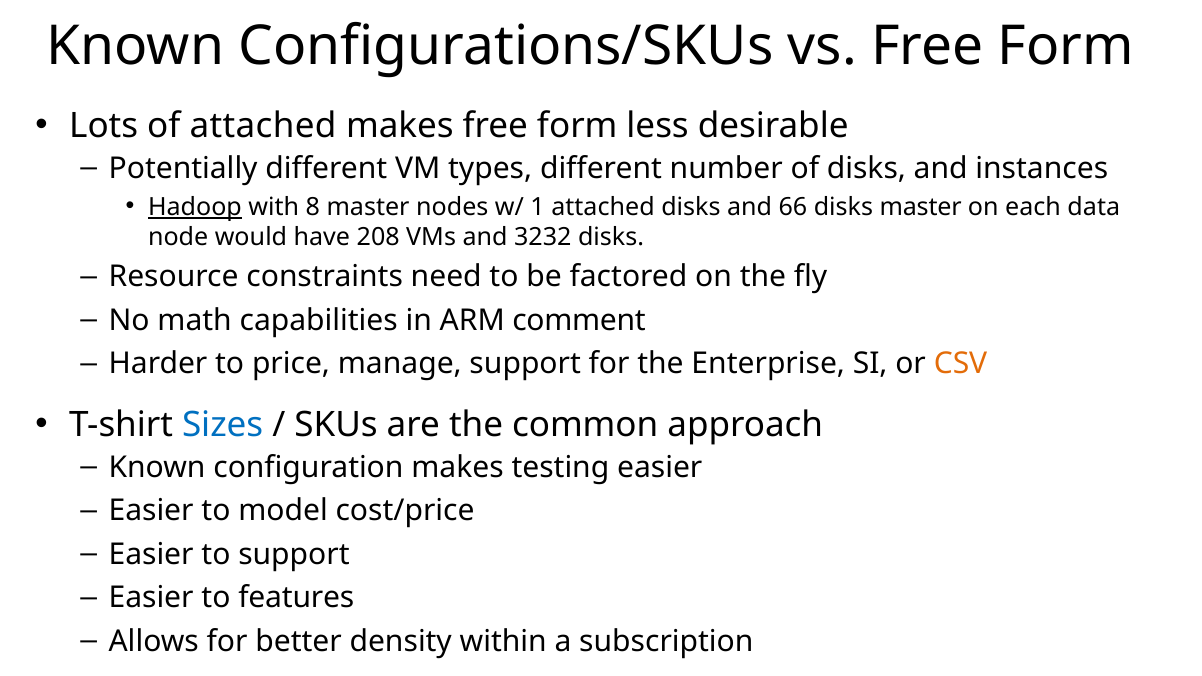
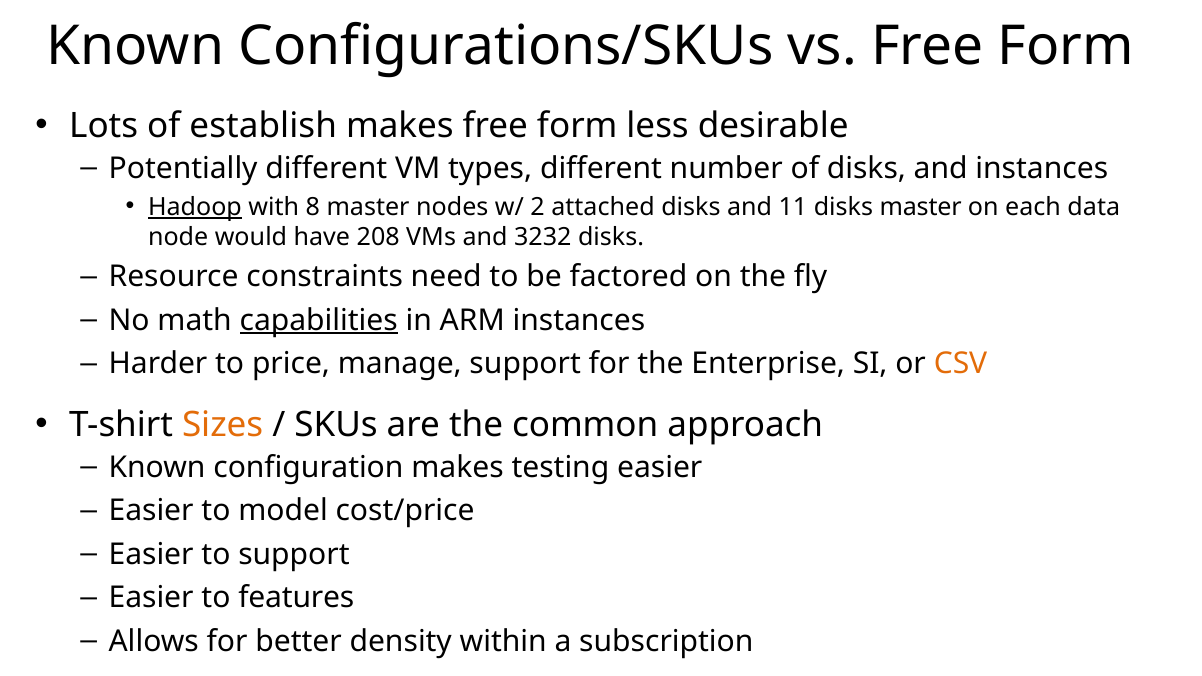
of attached: attached -> establish (263, 126)
1: 1 -> 2 (538, 207)
66: 66 -> 11 (793, 207)
capabilities underline: none -> present (319, 321)
ARM comment: comment -> instances (579, 321)
Sizes colour: blue -> orange (223, 425)
